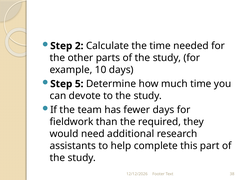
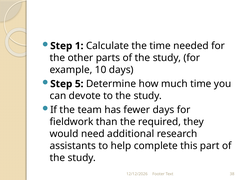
2: 2 -> 1 (79, 46)
